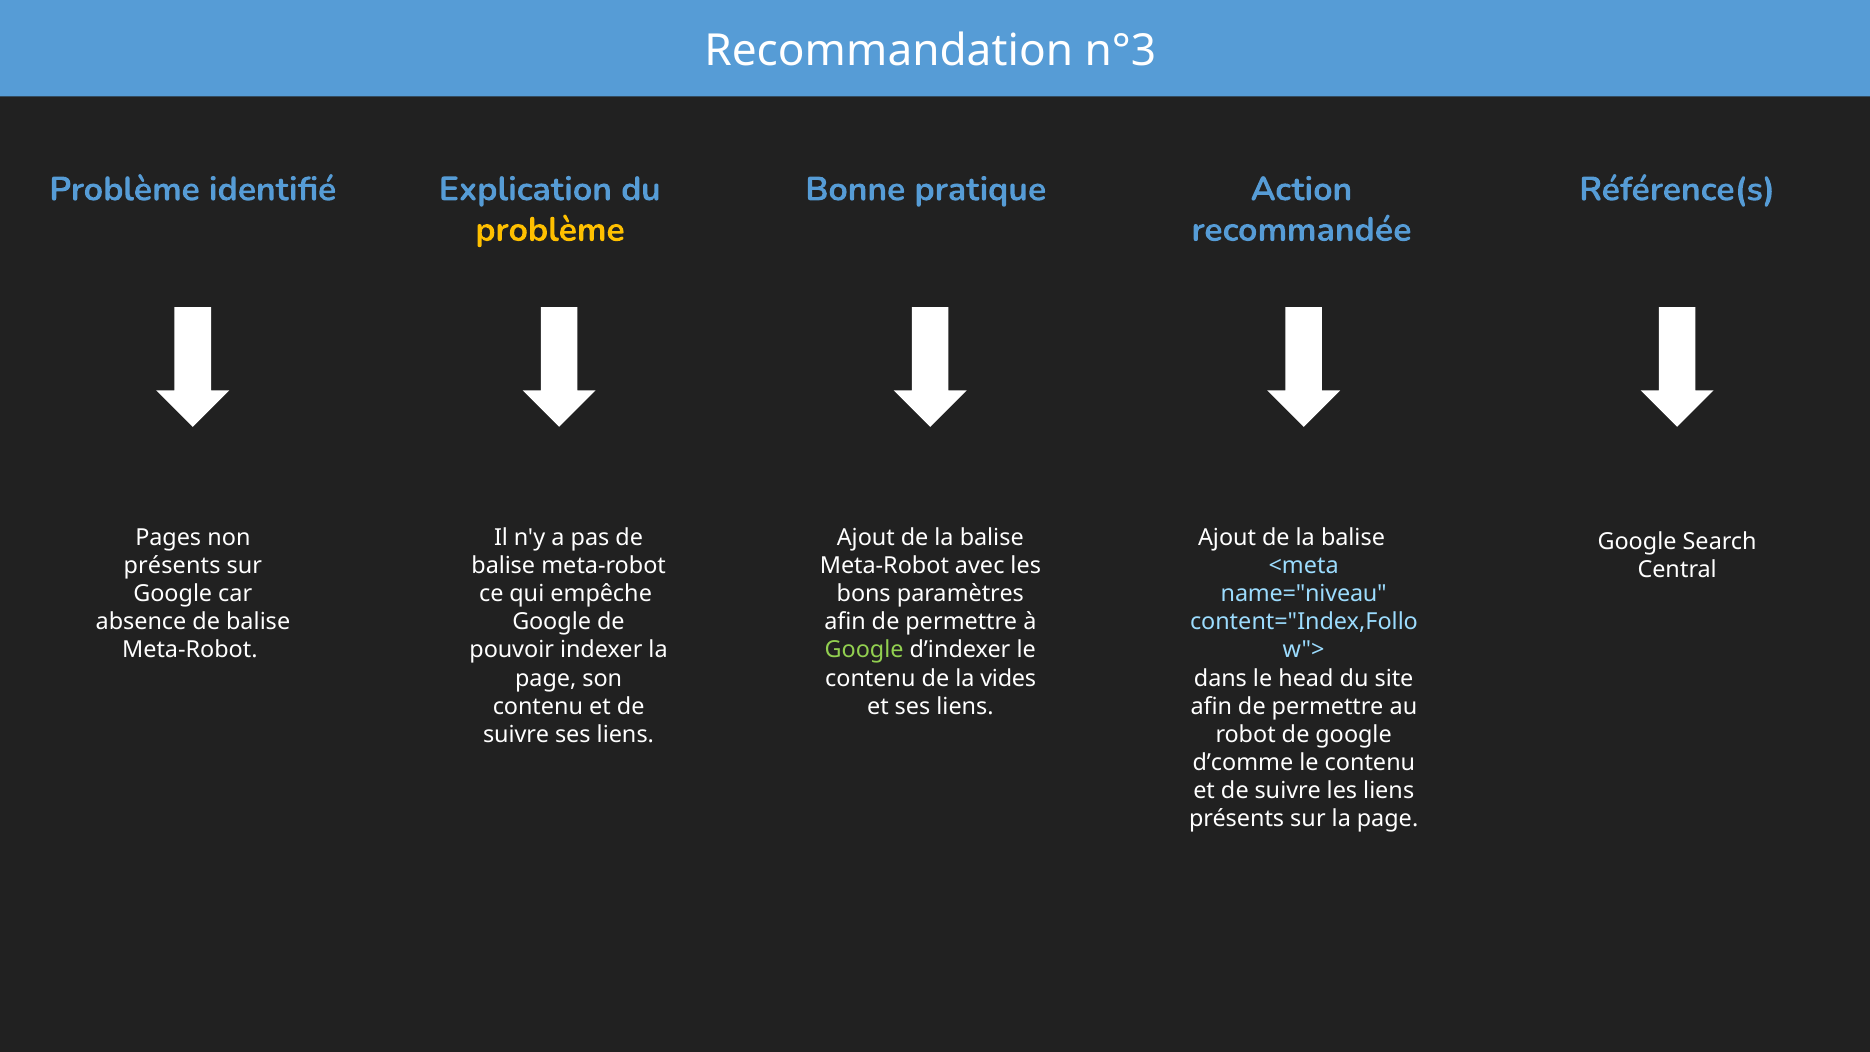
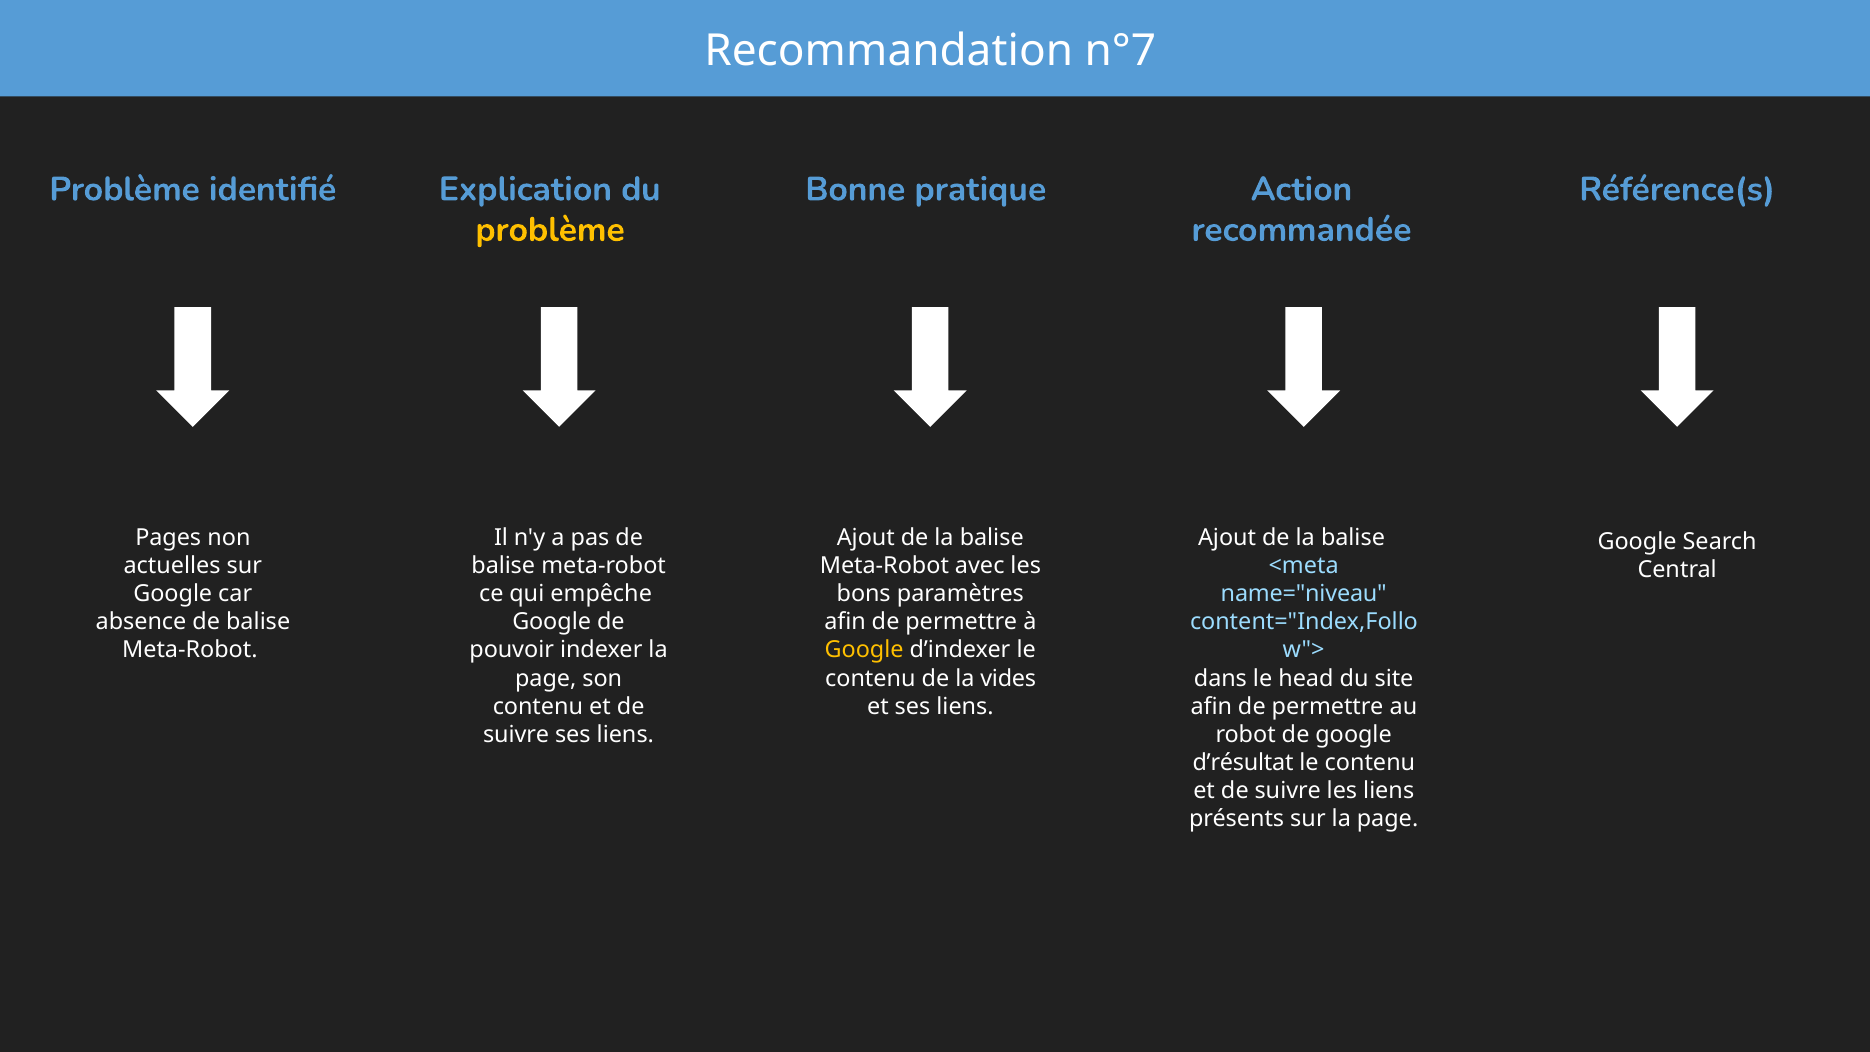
n°3: n°3 -> n°7 (1120, 51)
présents: présents -> actuelles (172, 566)
Google colour: light green -> yellow (864, 650)
d’comme: d’comme -> d’résultat (1243, 763)
